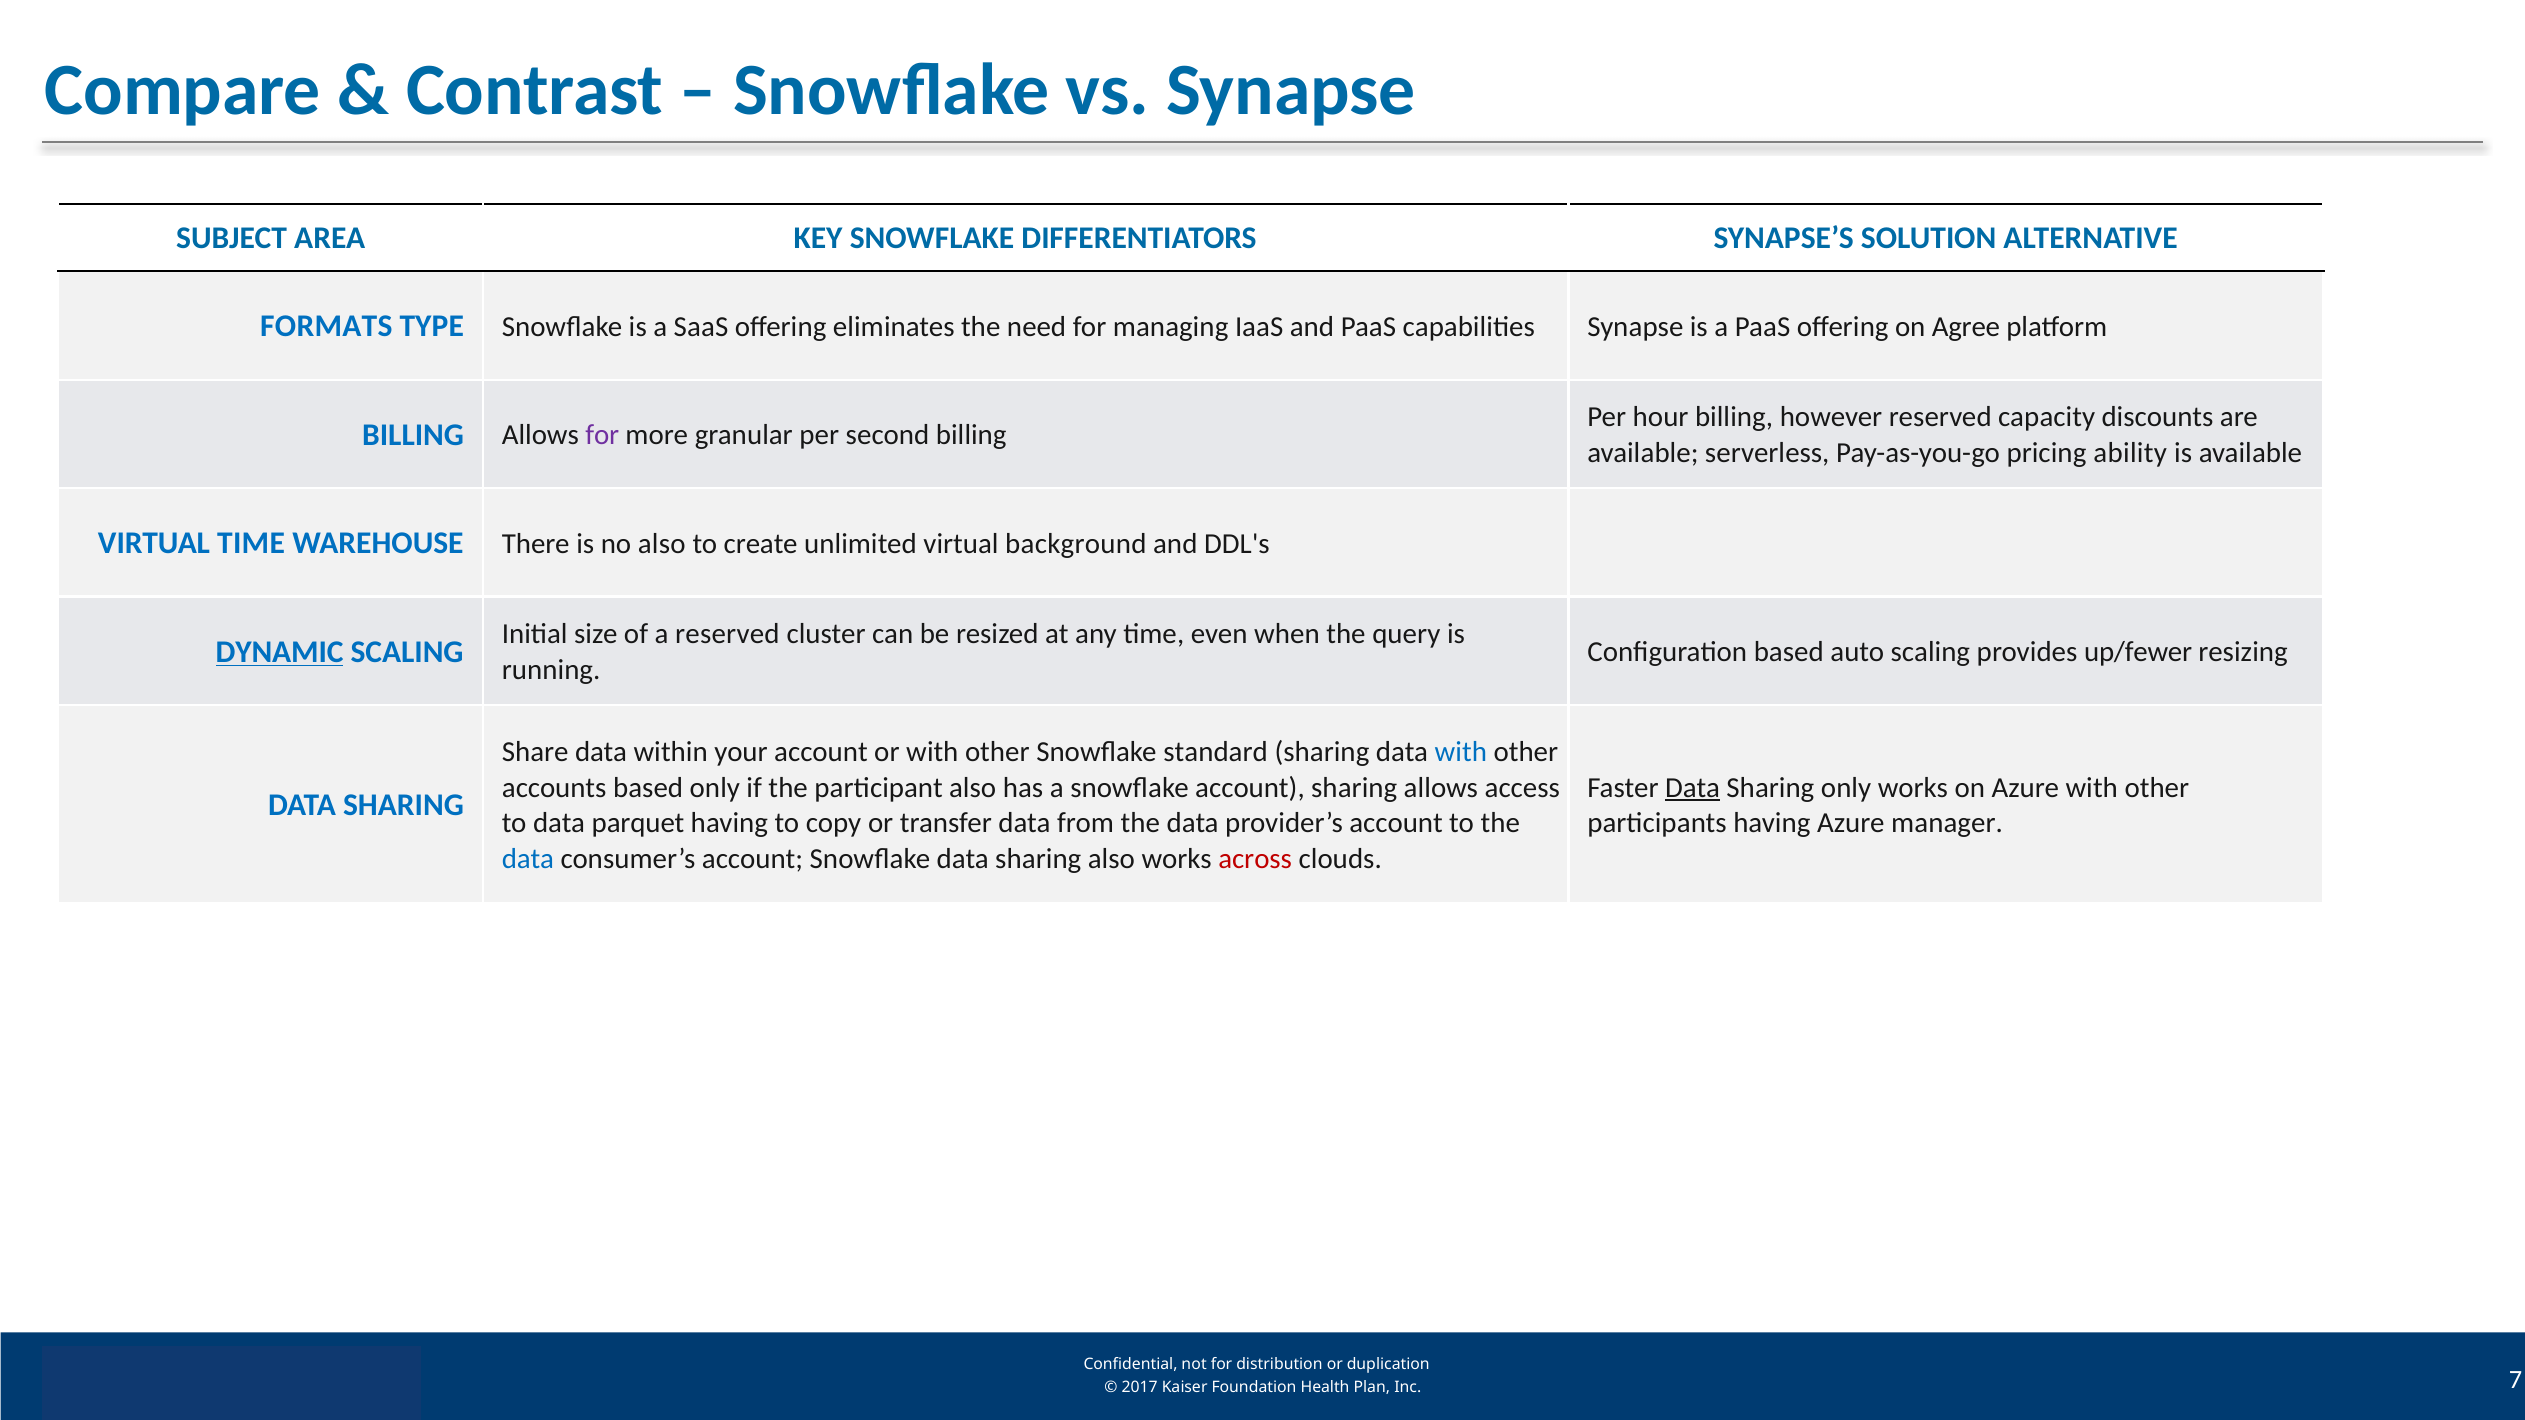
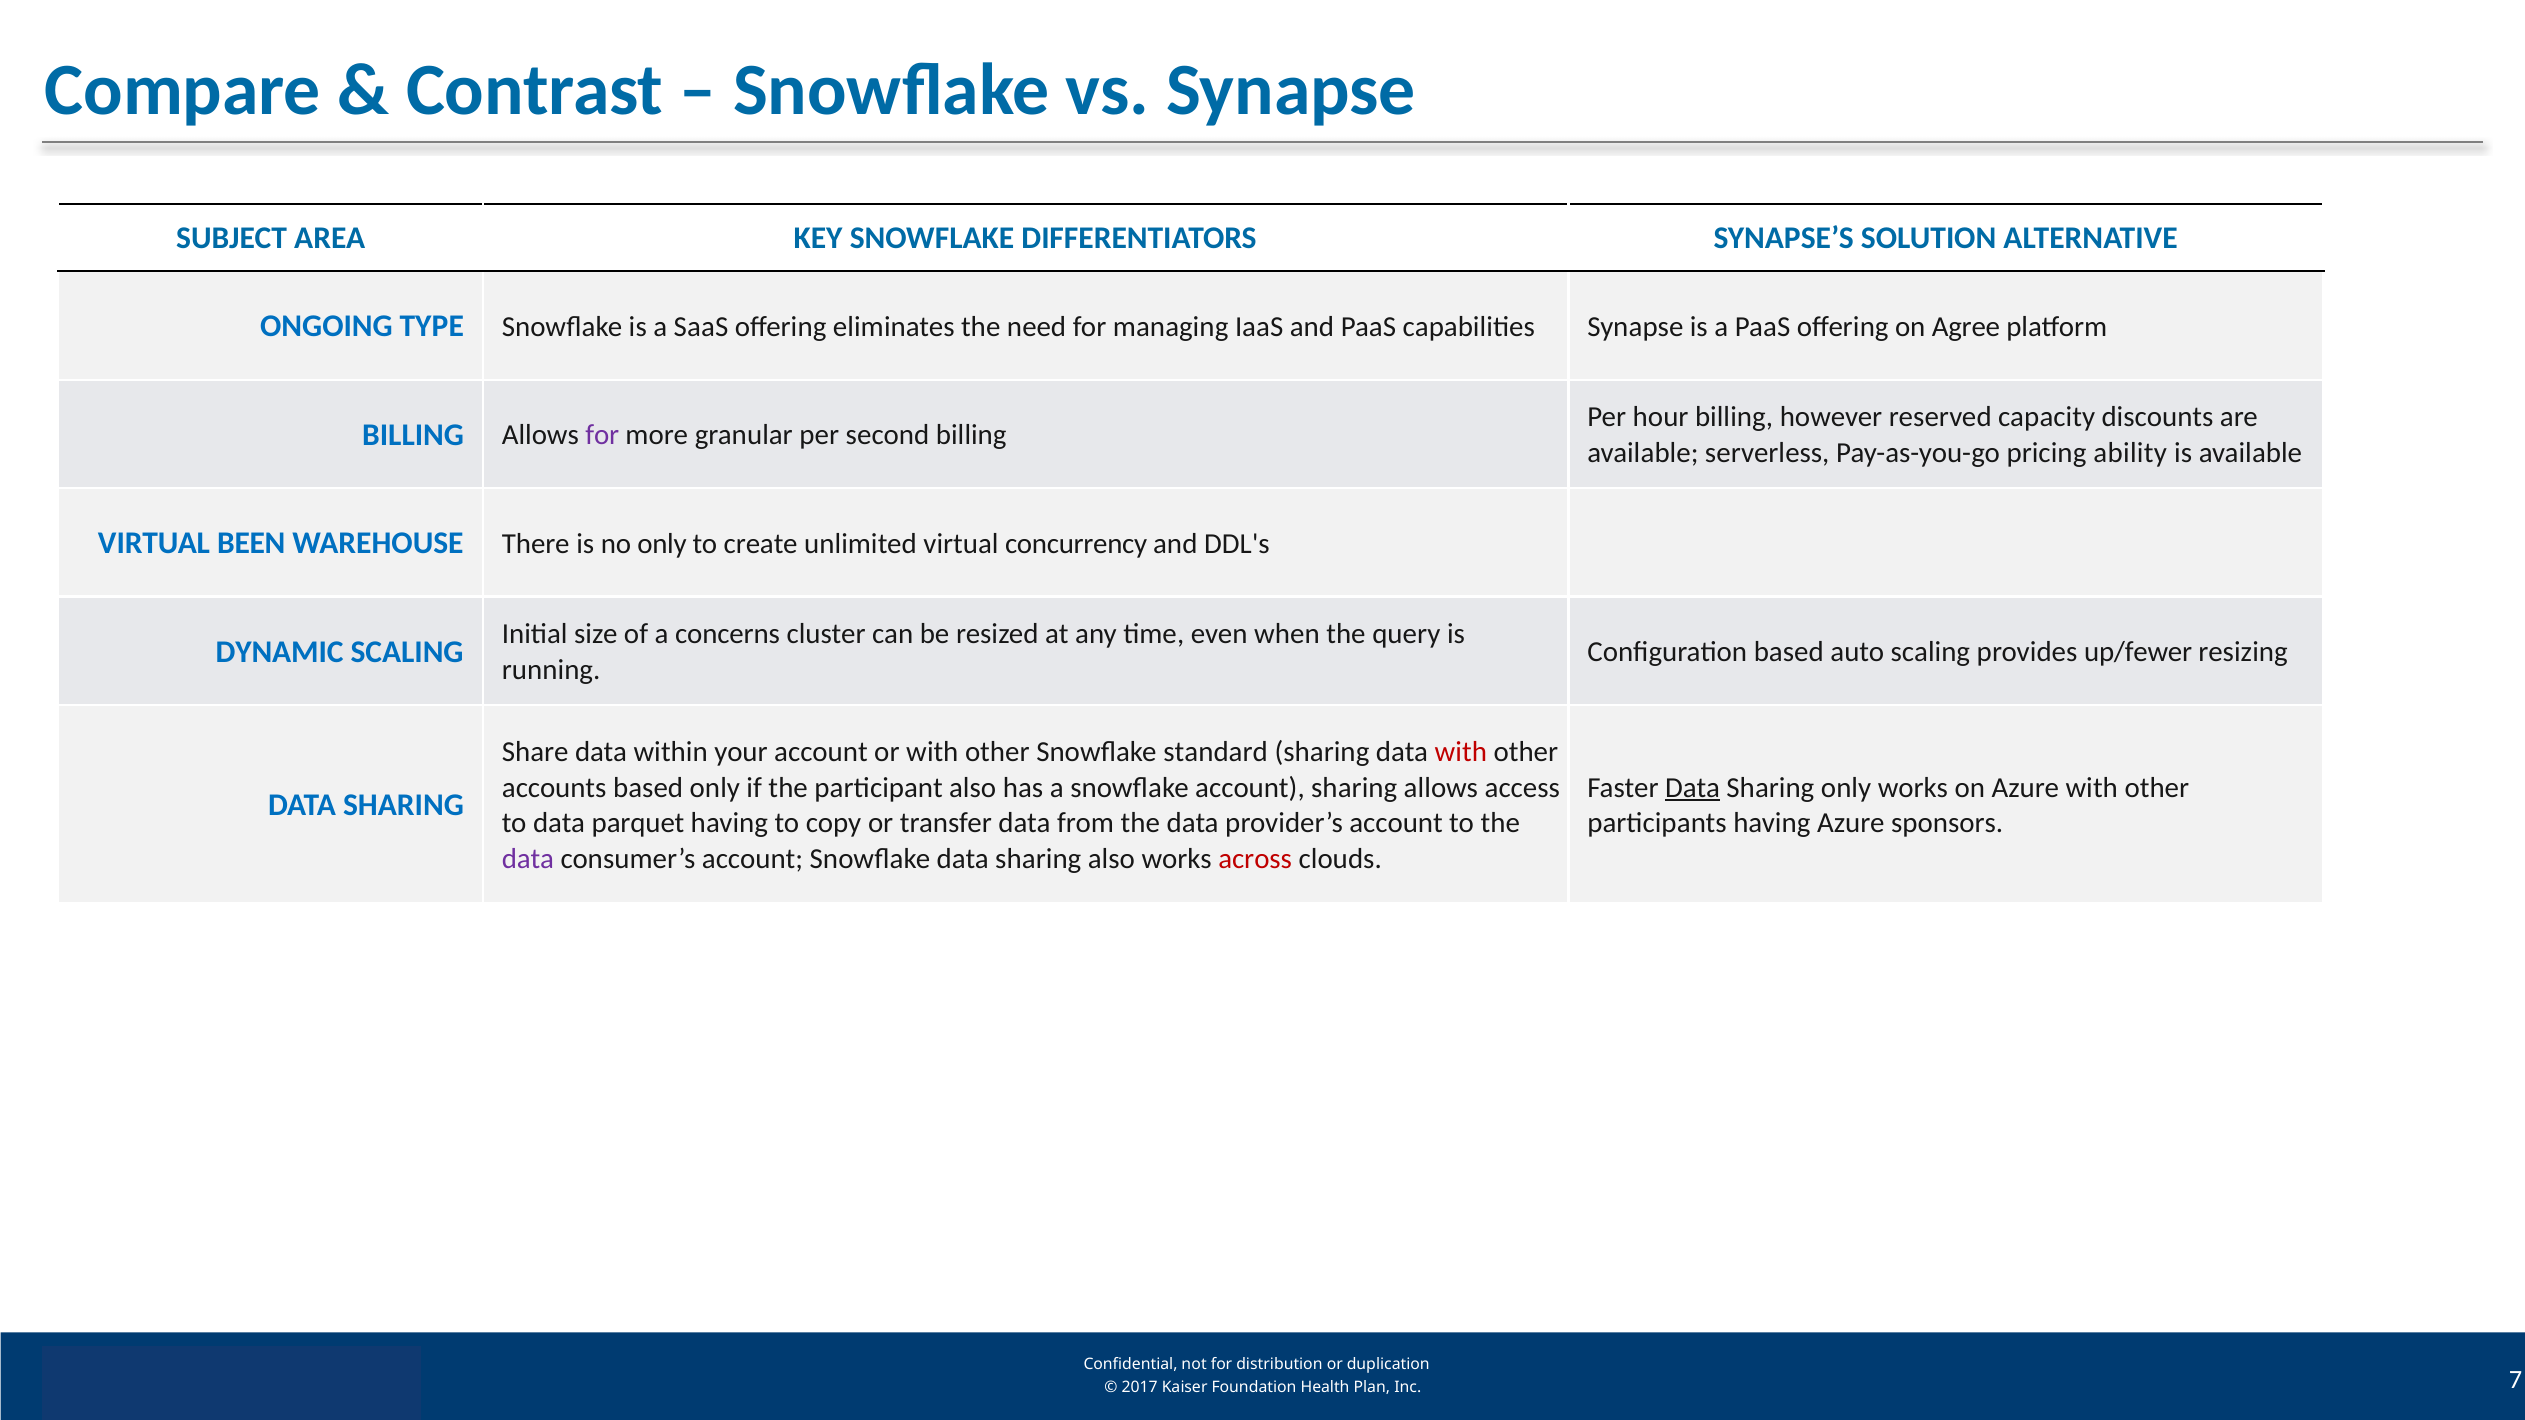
FORMATS: FORMATS -> ONGOING (326, 327)
VIRTUAL TIME: TIME -> BEEN (251, 544)
no also: also -> only (662, 544)
background: background -> concurrency (1076, 544)
a reserved: reserved -> concerns (728, 634)
DYNAMIC underline: present -> none (280, 652)
with colour: blue -> red (1461, 752)
manager: manager -> sponsors (1947, 823)
data colour: blue -> purple (528, 859)
